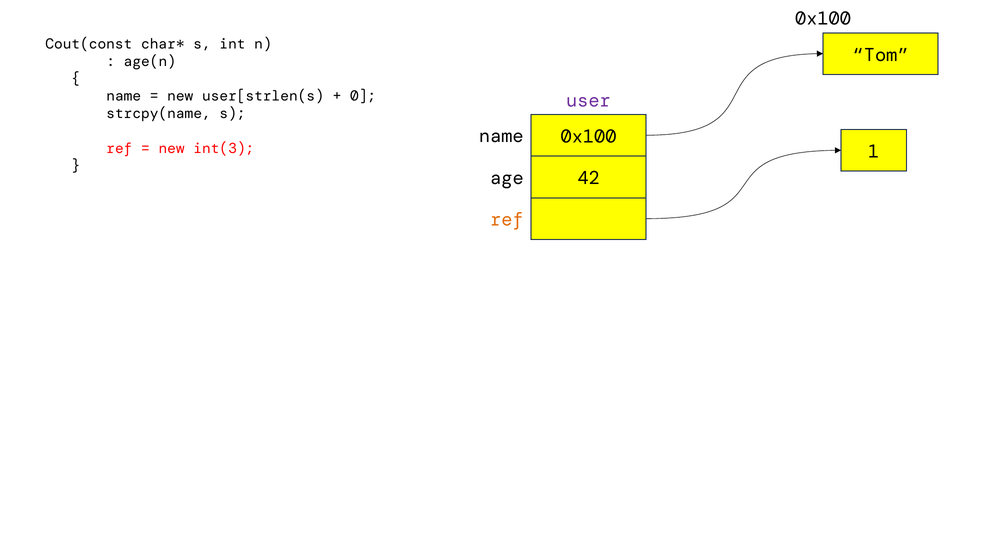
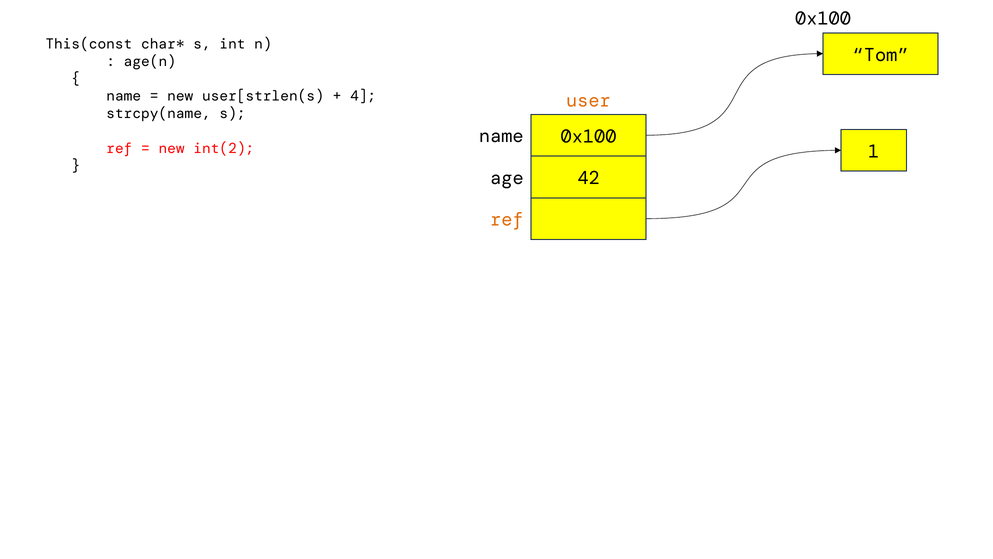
Cout(const: Cout(const -> This(const (89, 44)
0: 0 -> 4 (363, 96)
user colour: purple -> orange (588, 100)
int(3: int(3 -> int(2 (224, 148)
